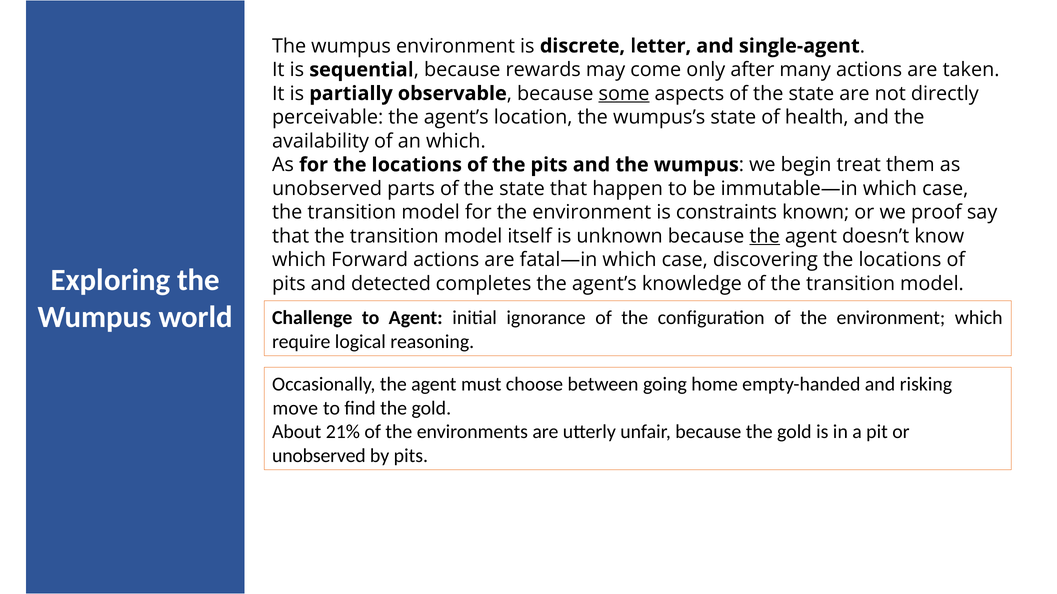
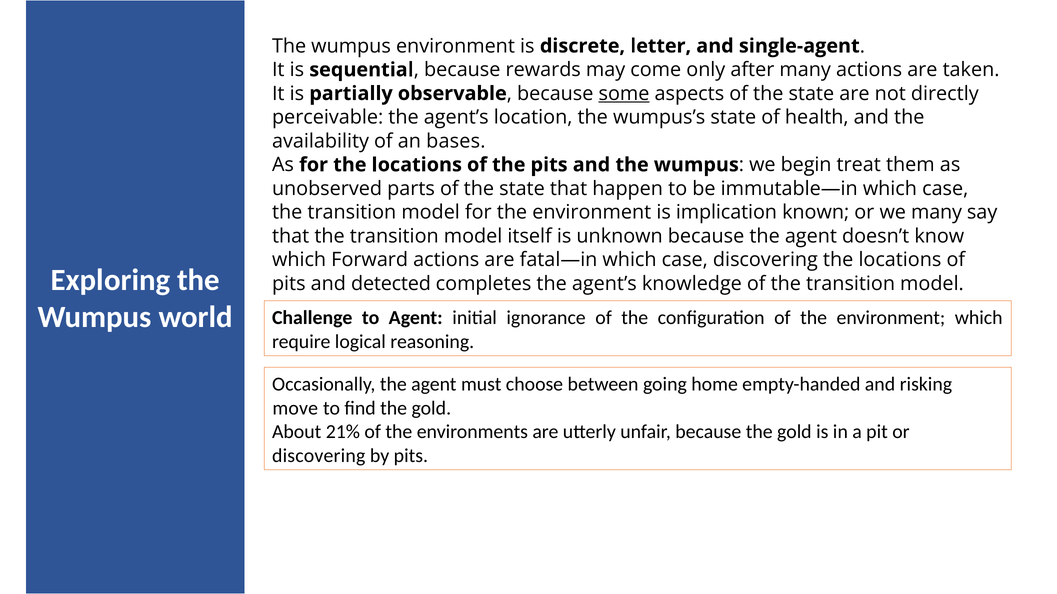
an which: which -> bases (456, 141)
constraints: constraints -> implication (726, 212)
we proof: proof -> many (937, 212)
the underline: present -> none (765, 236)
unobserved: unobserved -> discovering (319, 456)
